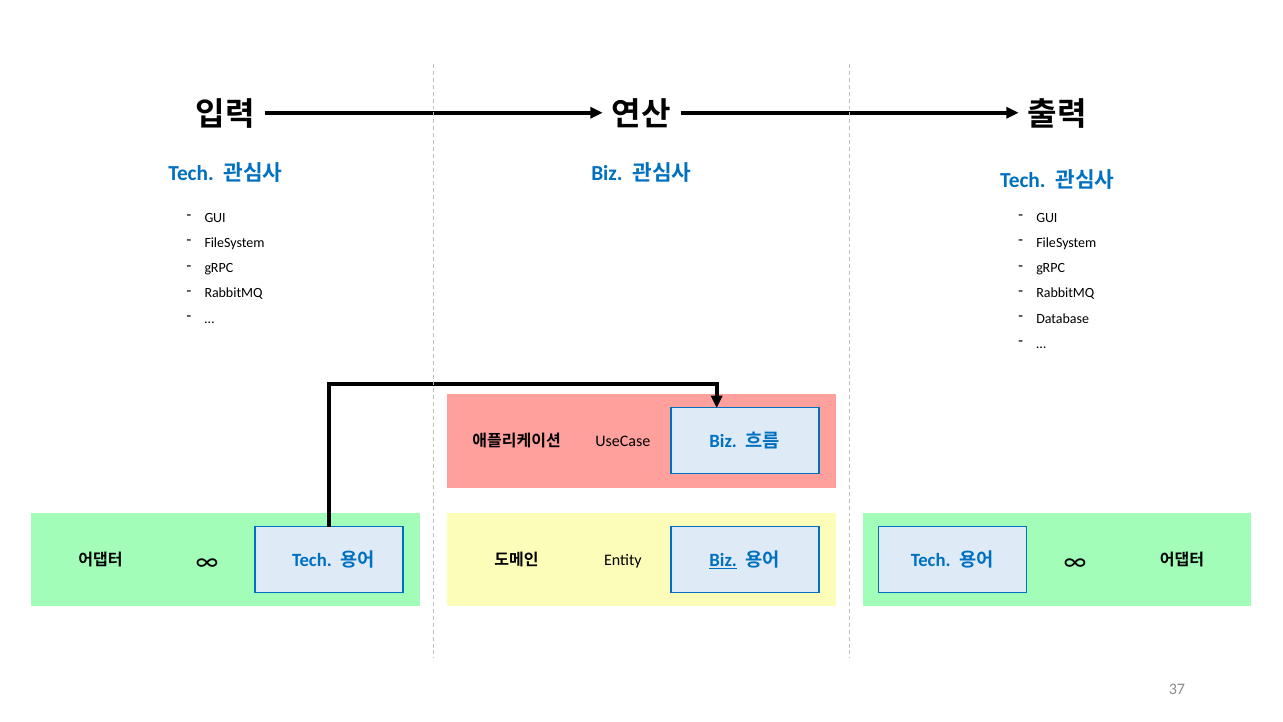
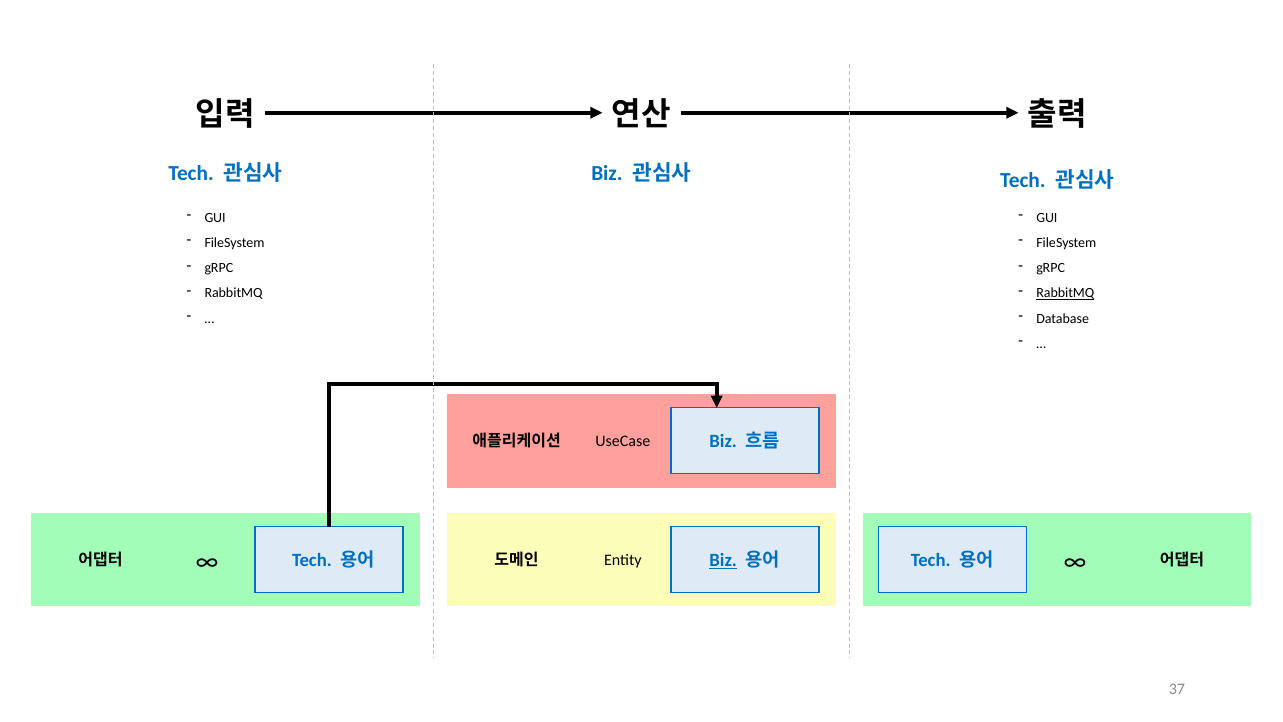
RabbitMQ underline: none -> present (1065, 293)
